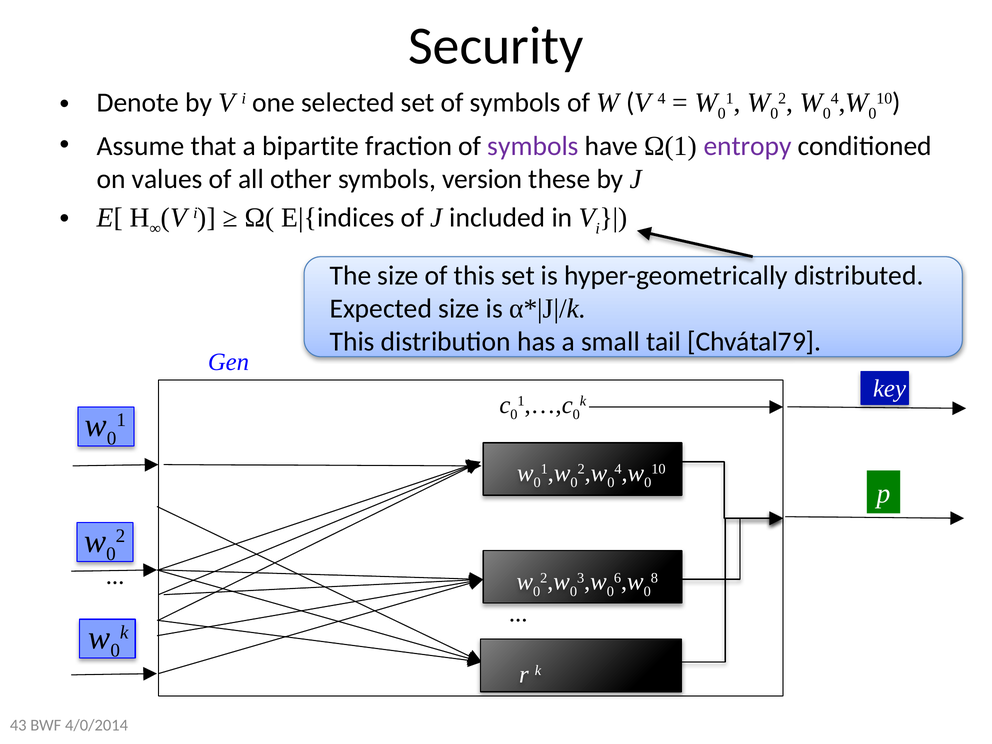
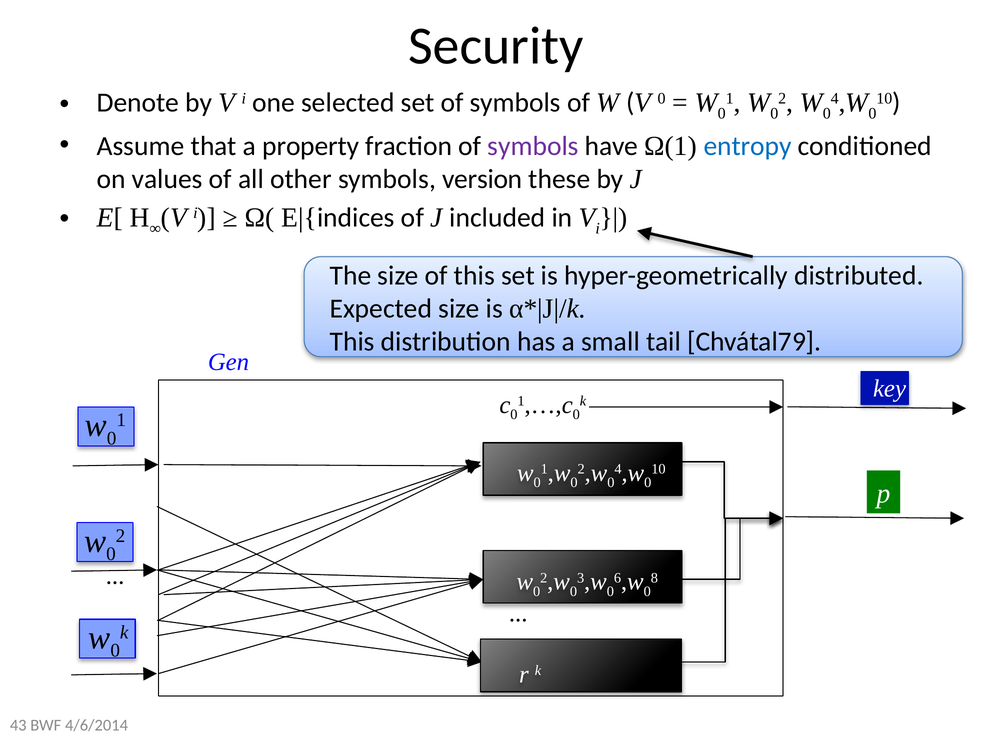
V 4: 4 -> 0 (662, 98)
bipartite: bipartite -> property (311, 146)
entropy colour: purple -> blue (748, 146)
4/0/2014: 4/0/2014 -> 4/6/2014 (97, 725)
